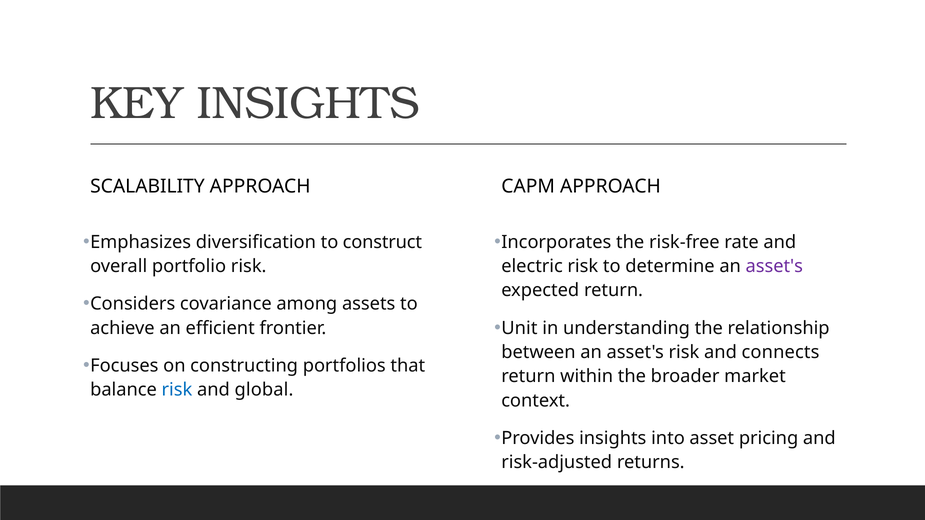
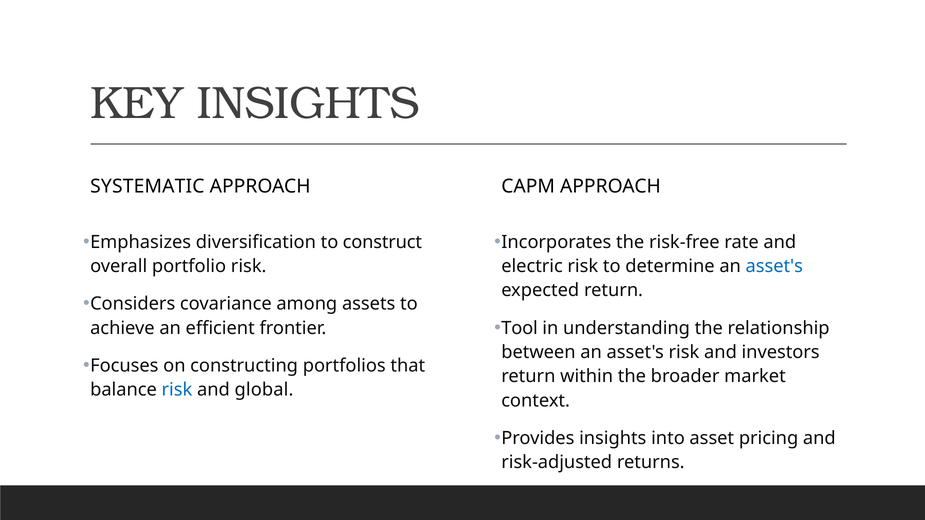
SCALABILITY: SCALABILITY -> SYSTEMATIC (147, 186)
asset's colour: purple -> blue (774, 266)
Unit: Unit -> Tool (520, 328)
connects: connects -> investors (781, 352)
